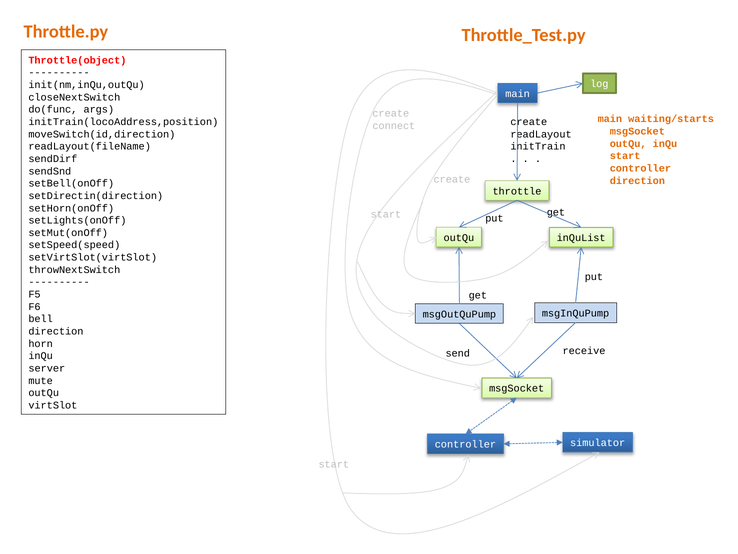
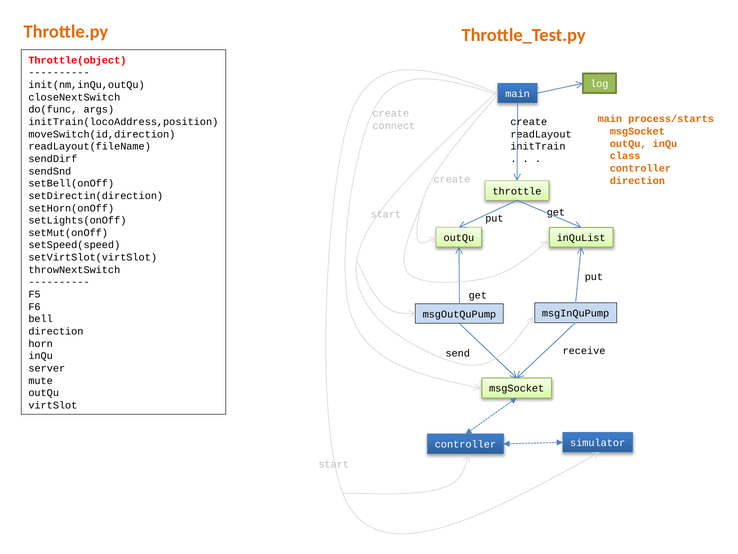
waiting/starts: waiting/starts -> process/starts (671, 119)
start: start -> class (625, 156)
